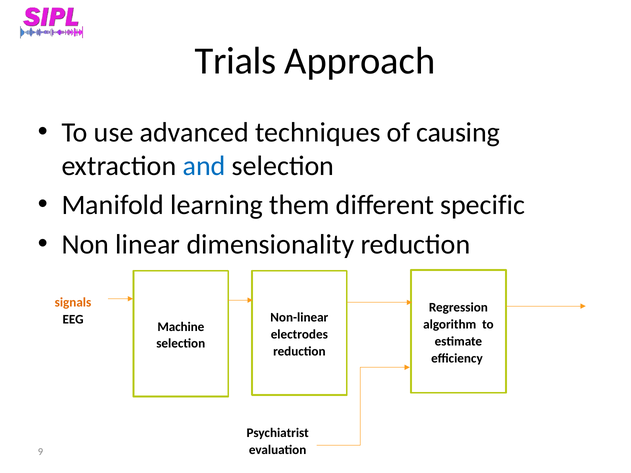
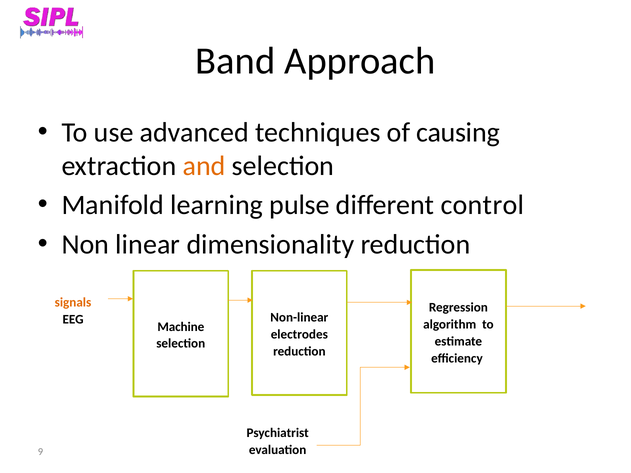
Trials: Trials -> Band (235, 61)
and colour: blue -> orange (204, 166)
them: them -> pulse (300, 205)
specific: specific -> control (482, 205)
